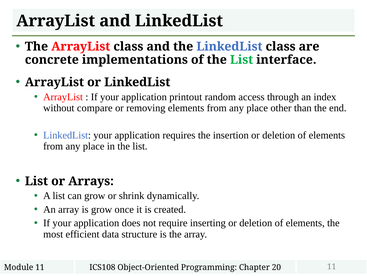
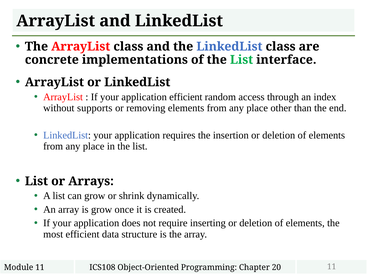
application printout: printout -> efficient (186, 97)
compare: compare -> supports (95, 108)
